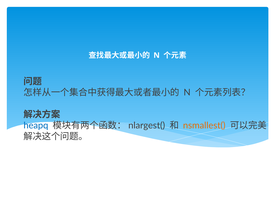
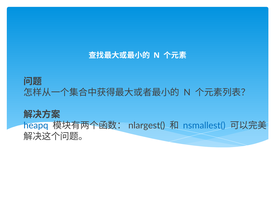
nsmallest( colour: orange -> blue (204, 126)
